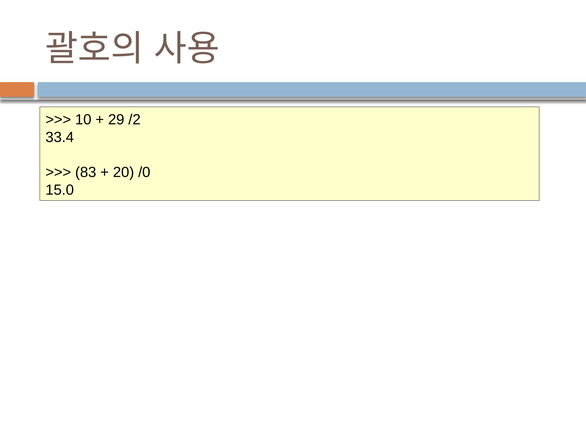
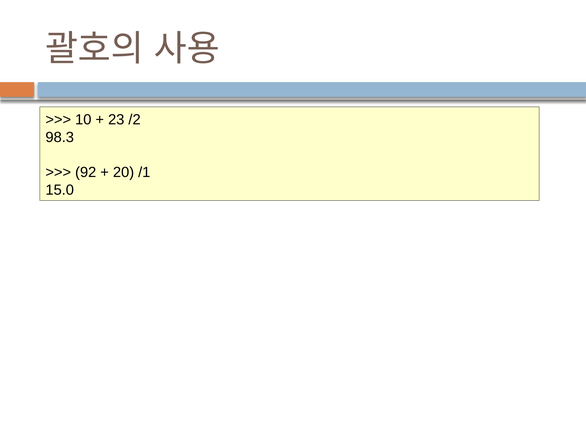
29: 29 -> 23 (116, 119)
33.4: 33.4 -> 98.3 (60, 137)
83: 83 -> 92 (86, 172)
/0: /0 -> /1 (144, 172)
